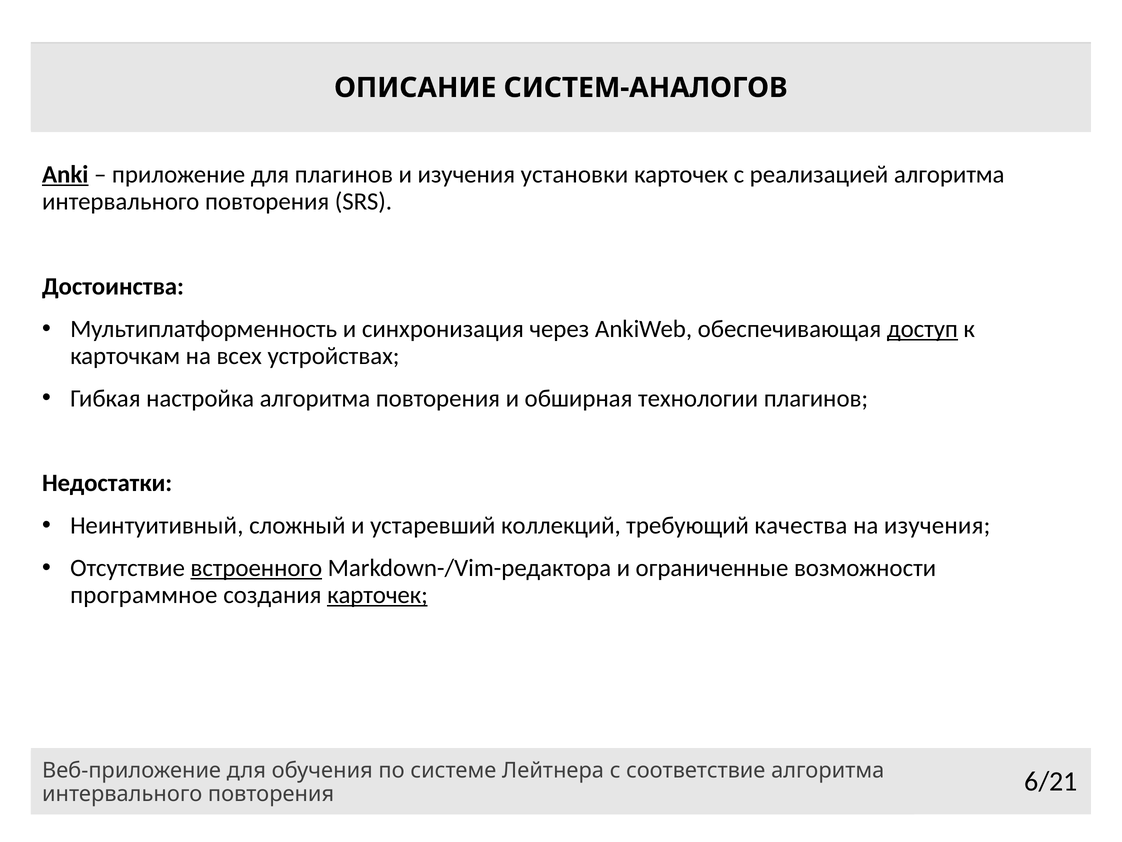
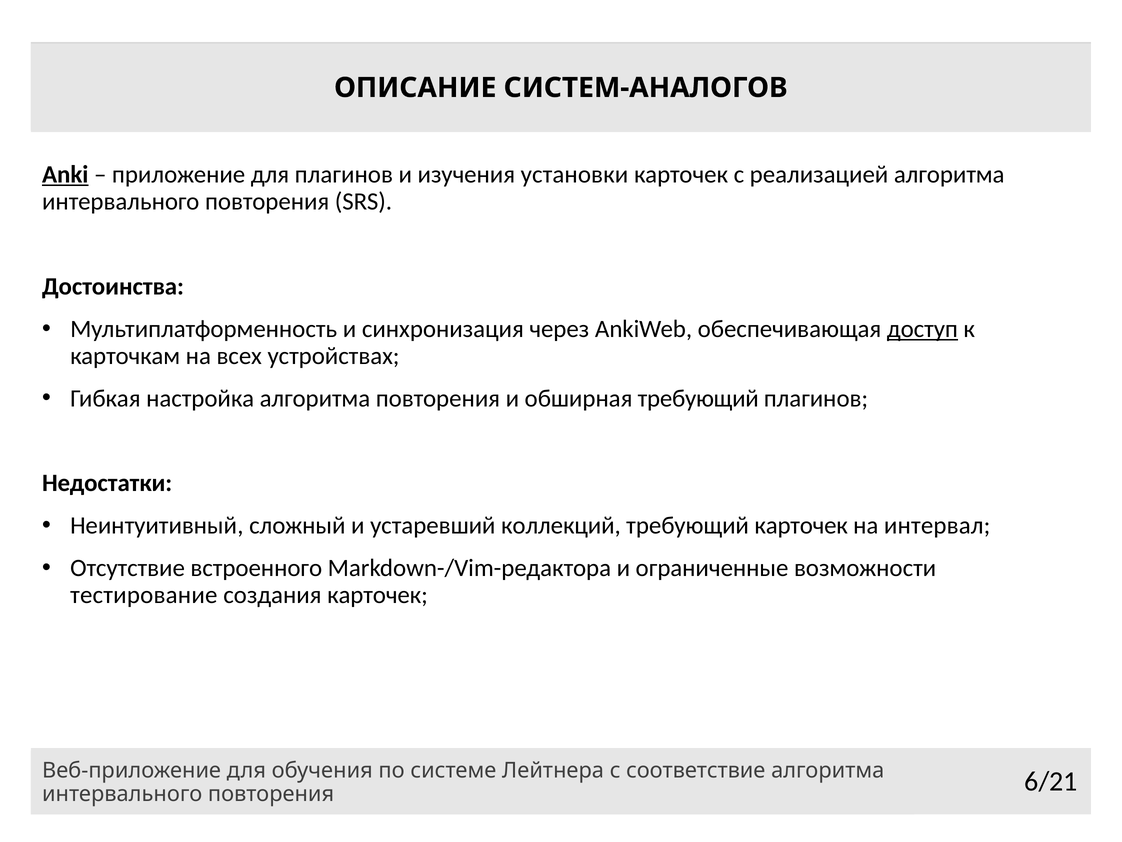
обширная технологии: технологии -> требующий (698, 398)
требующий качества: качества -> карточек (801, 525)
на изучения: изучения -> интервал (937, 525)
встроенного underline: present -> none (256, 568)
программное: программное -> тестирование (144, 595)
карточек underline: present -> none (377, 595)
